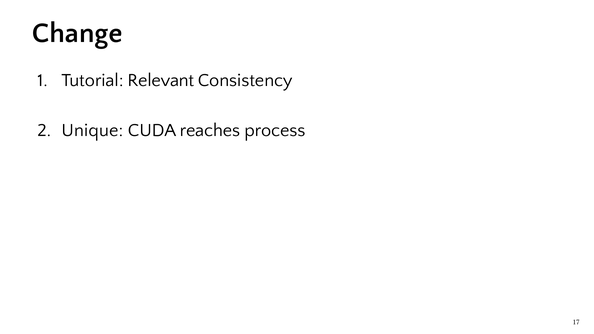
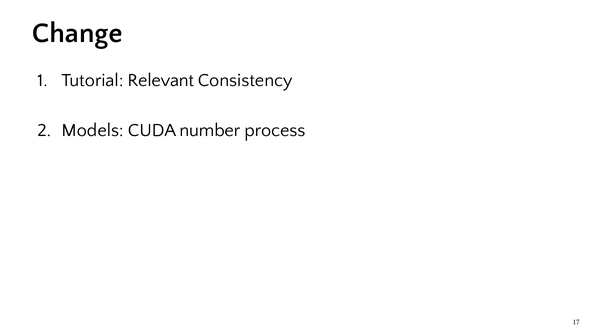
Unique: Unique -> Models (92, 130)
reaches: reaches -> number (210, 130)
